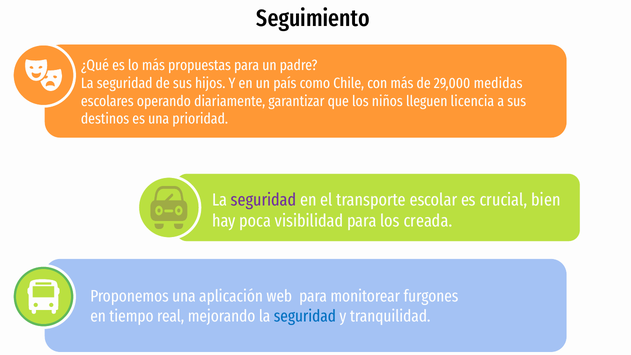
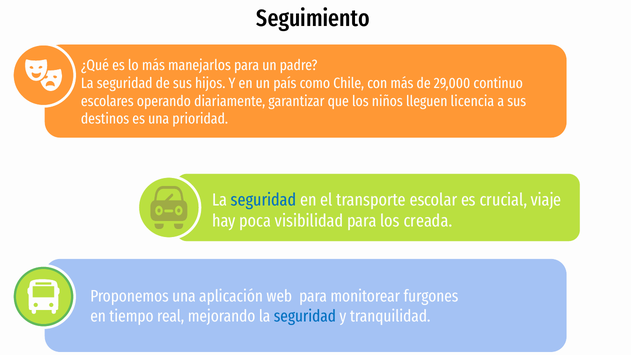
propuestas: propuestas -> manejarlos (199, 65)
medidas: medidas -> continuo (498, 83)
seguridad colour: purple -> blue (264, 200)
bien: bien -> viaje (546, 200)
